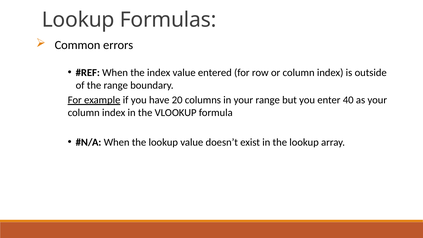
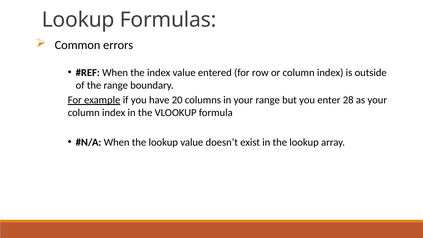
40: 40 -> 28 (348, 100)
